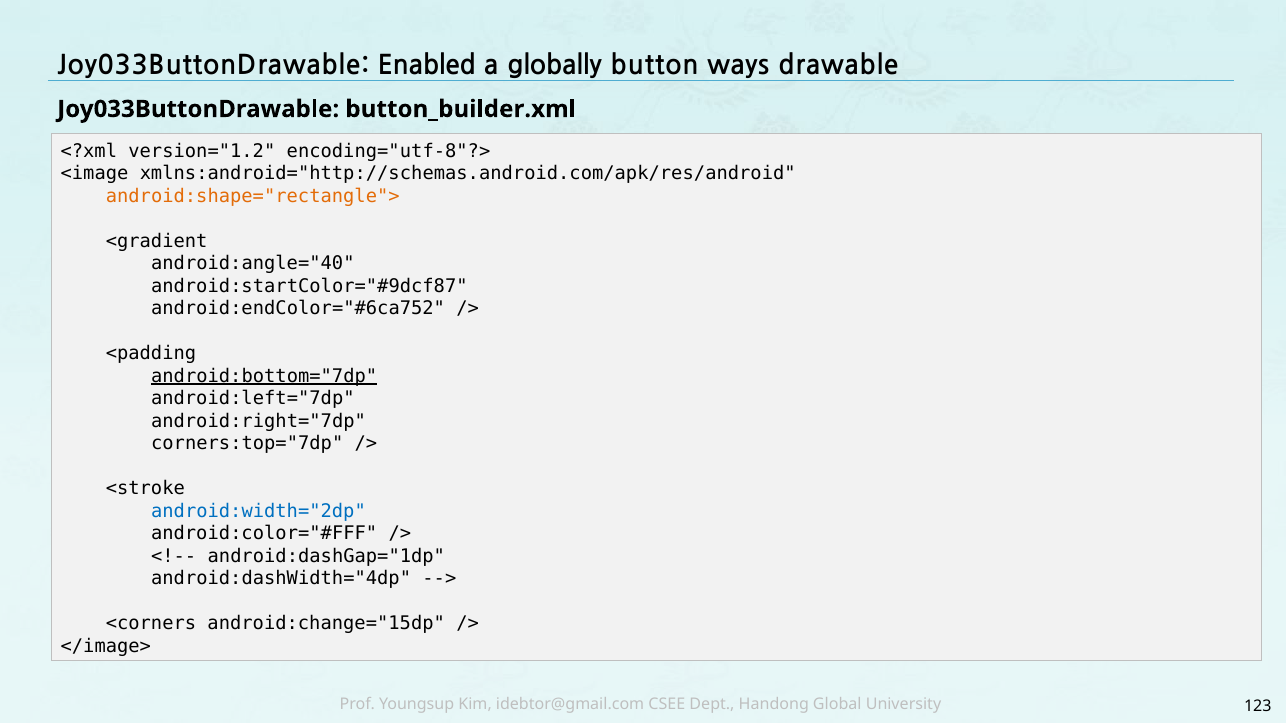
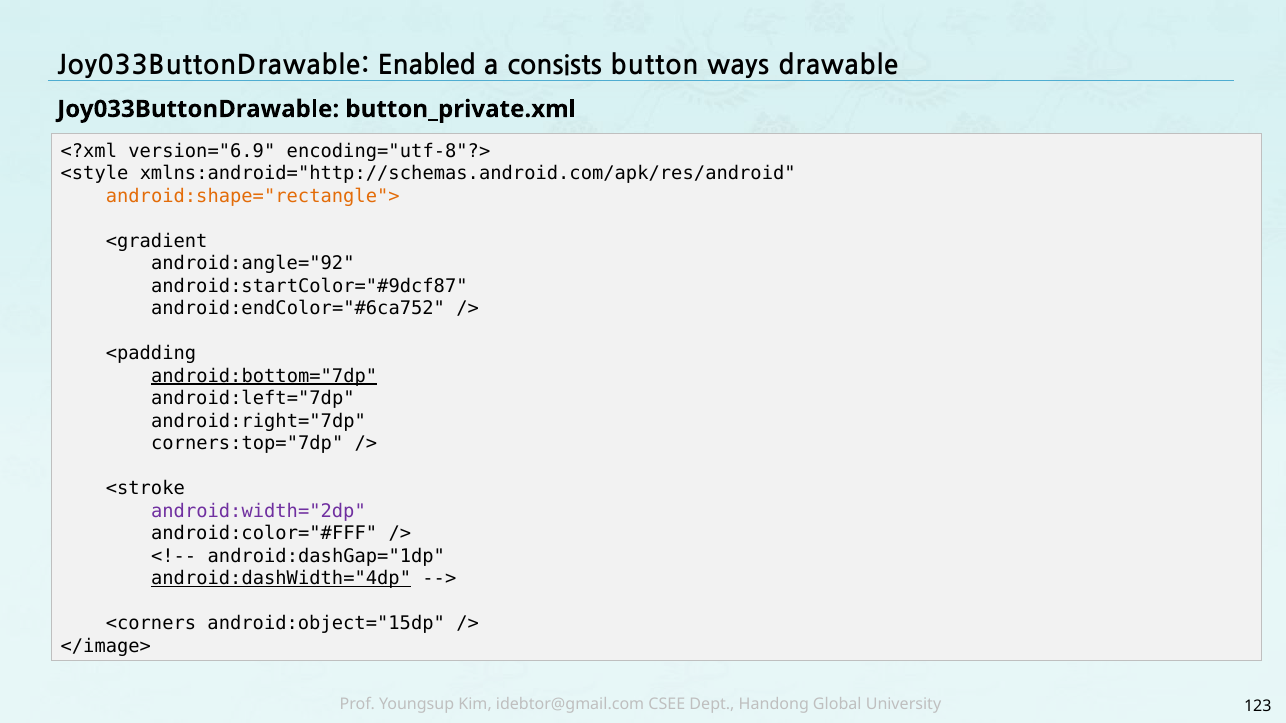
globally: globally -> consists (555, 66)
button_builder.xml: button_builder.xml -> button_private.xml (461, 109)
version="1.2: version="1.2 -> version="6.9 (202, 151)
<image: <image -> <style (95, 173)
android:angle="40: android:angle="40 -> android:angle="92 (253, 264)
android:width="2dp colour: blue -> purple (258, 511)
android:dashWidth="4dp underline: none -> present (281, 579)
android:change="15dp: android:change="15dp -> android:object="15dp (326, 624)
